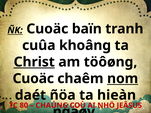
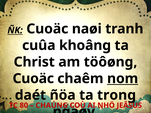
baïn: baïn -> naøi (87, 29)
Christ underline: present -> none (34, 62)
hieàn: hieàn -> trong (117, 95)
